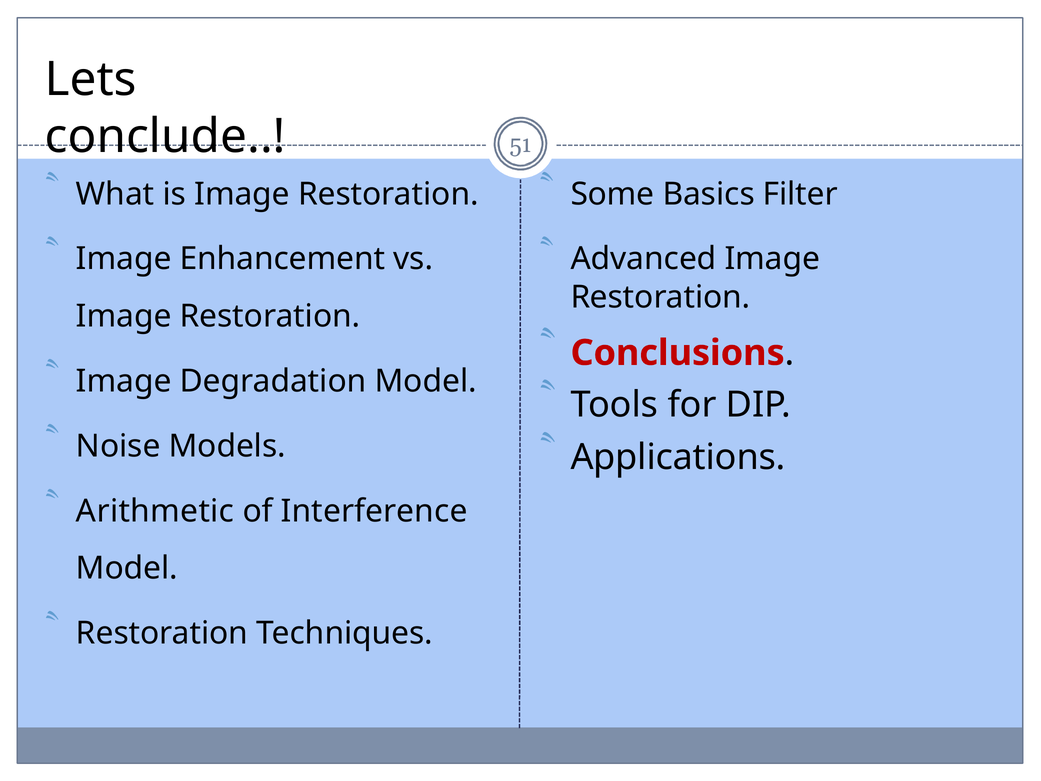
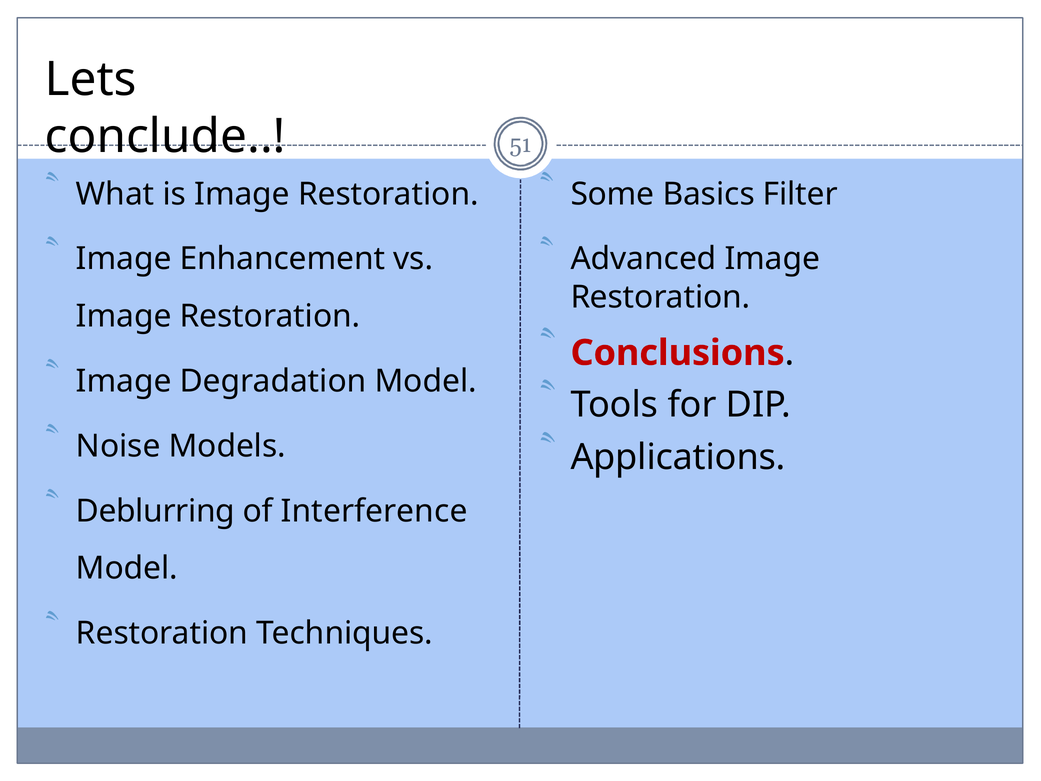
Arithmetic: Arithmetic -> Deblurring (155, 511)
